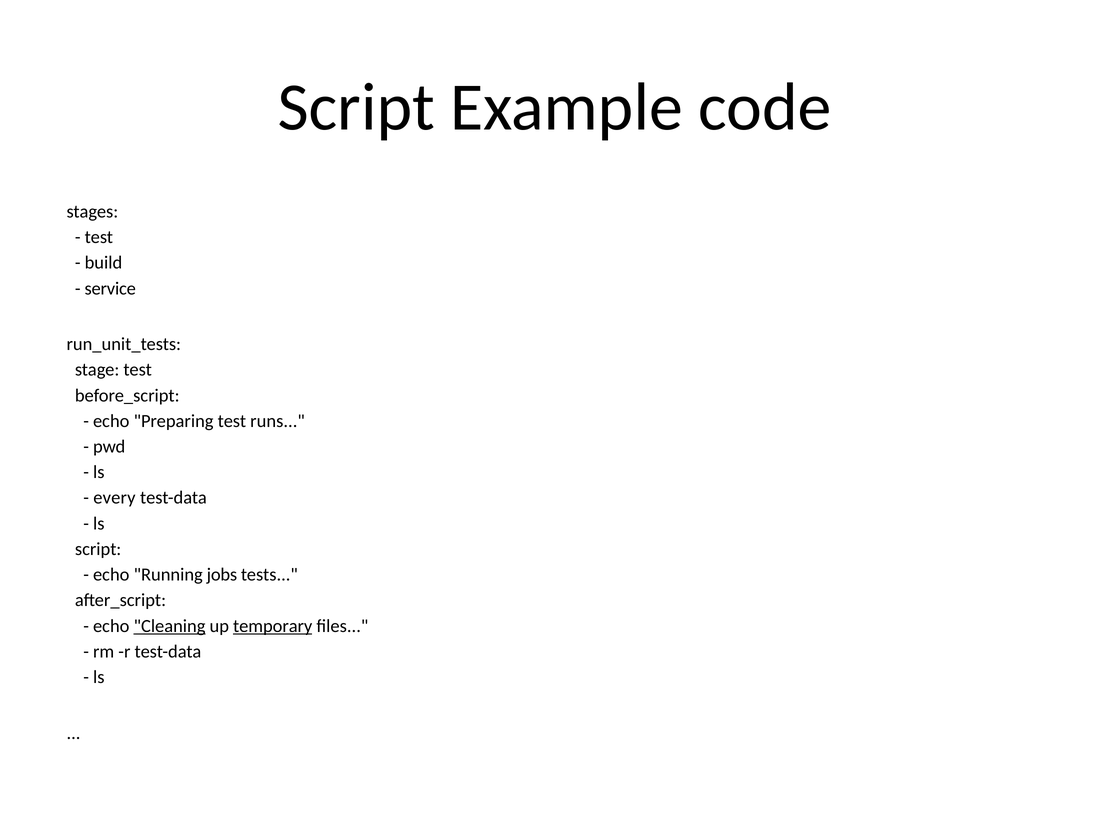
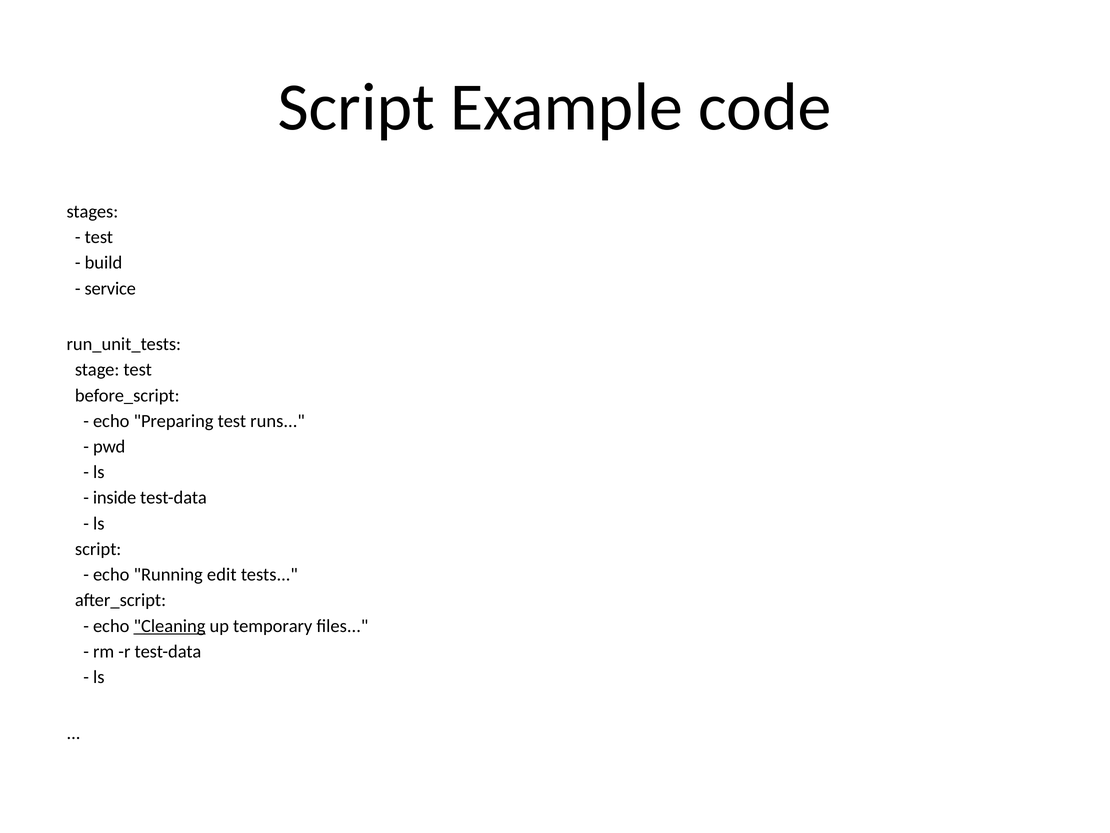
every: every -> inside (115, 498)
jobs: jobs -> edit (222, 574)
temporary underline: present -> none (273, 626)
